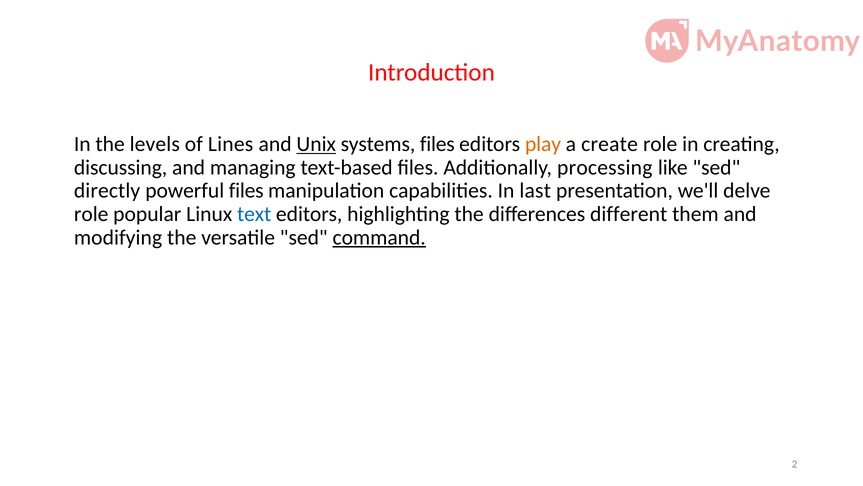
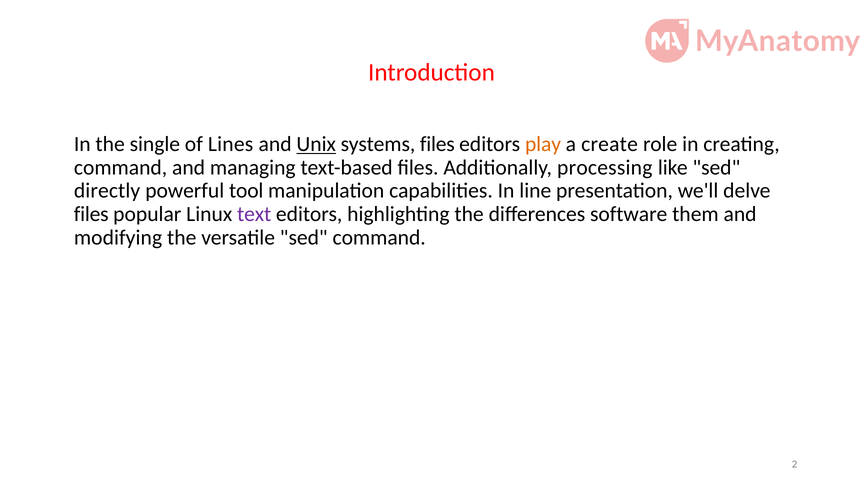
levels: levels -> single (155, 144)
discussing: discussing -> command (121, 167)
powerful files: files -> tool (246, 191)
last: last -> line (535, 191)
role: role -> files (91, 214)
text colour: blue -> purple (254, 214)
different: different -> software (629, 214)
command underline: present -> none (379, 237)
